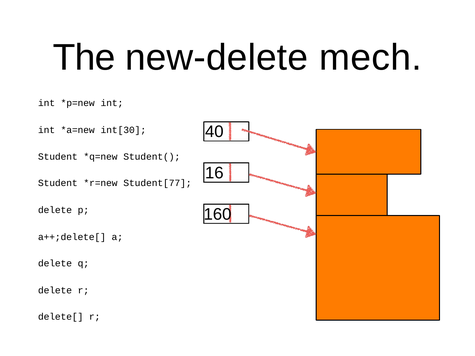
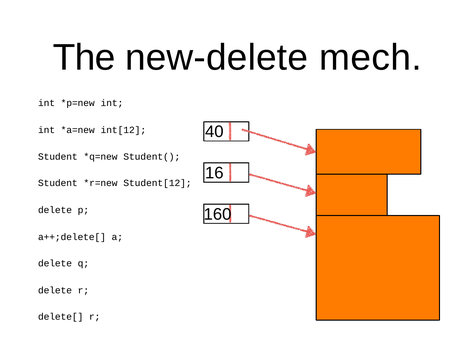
int[30: int[30 -> int[12 (123, 130)
Student[77: Student[77 -> Student[12 (157, 183)
